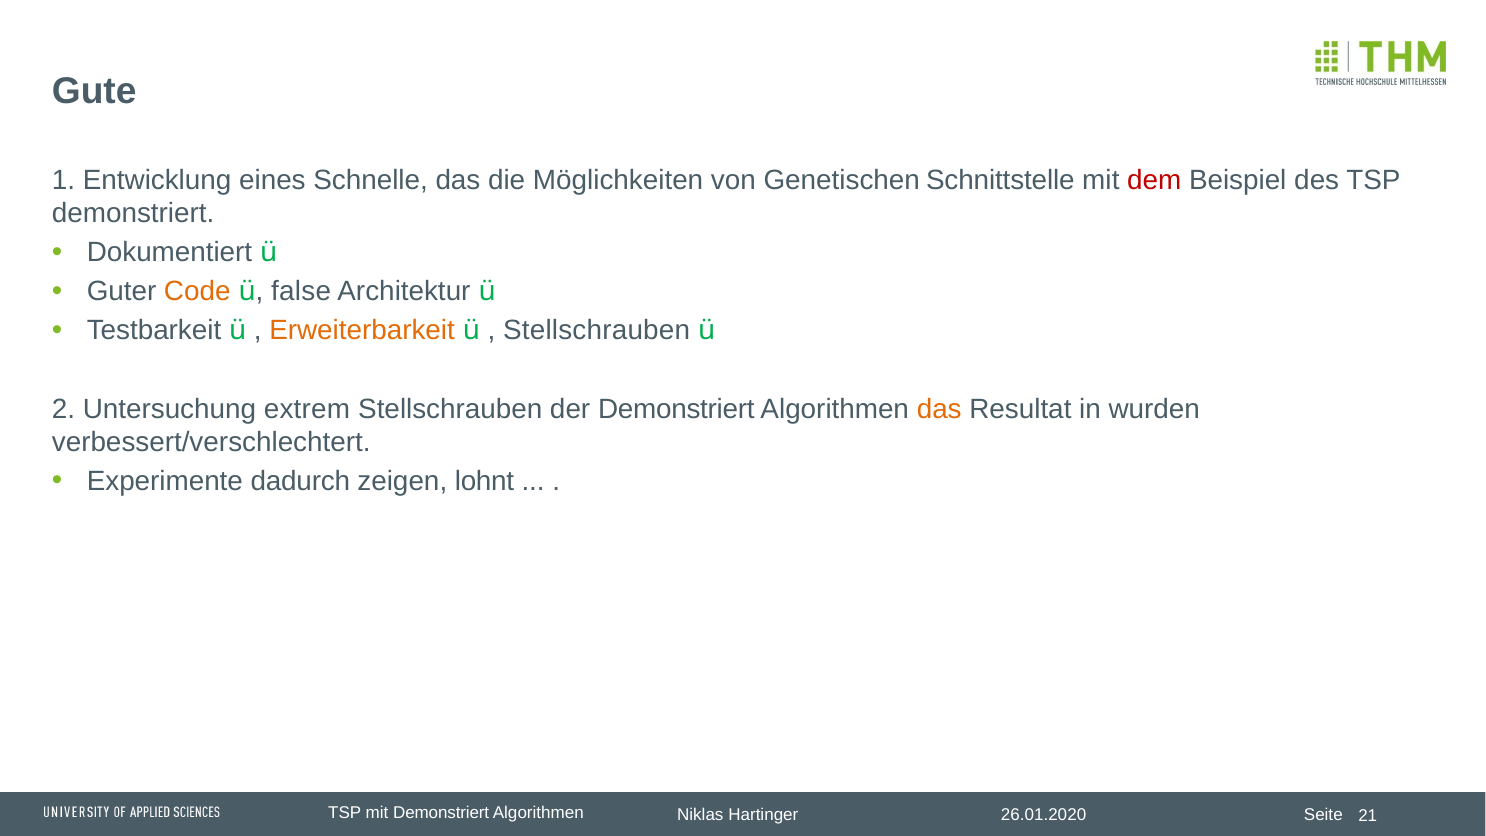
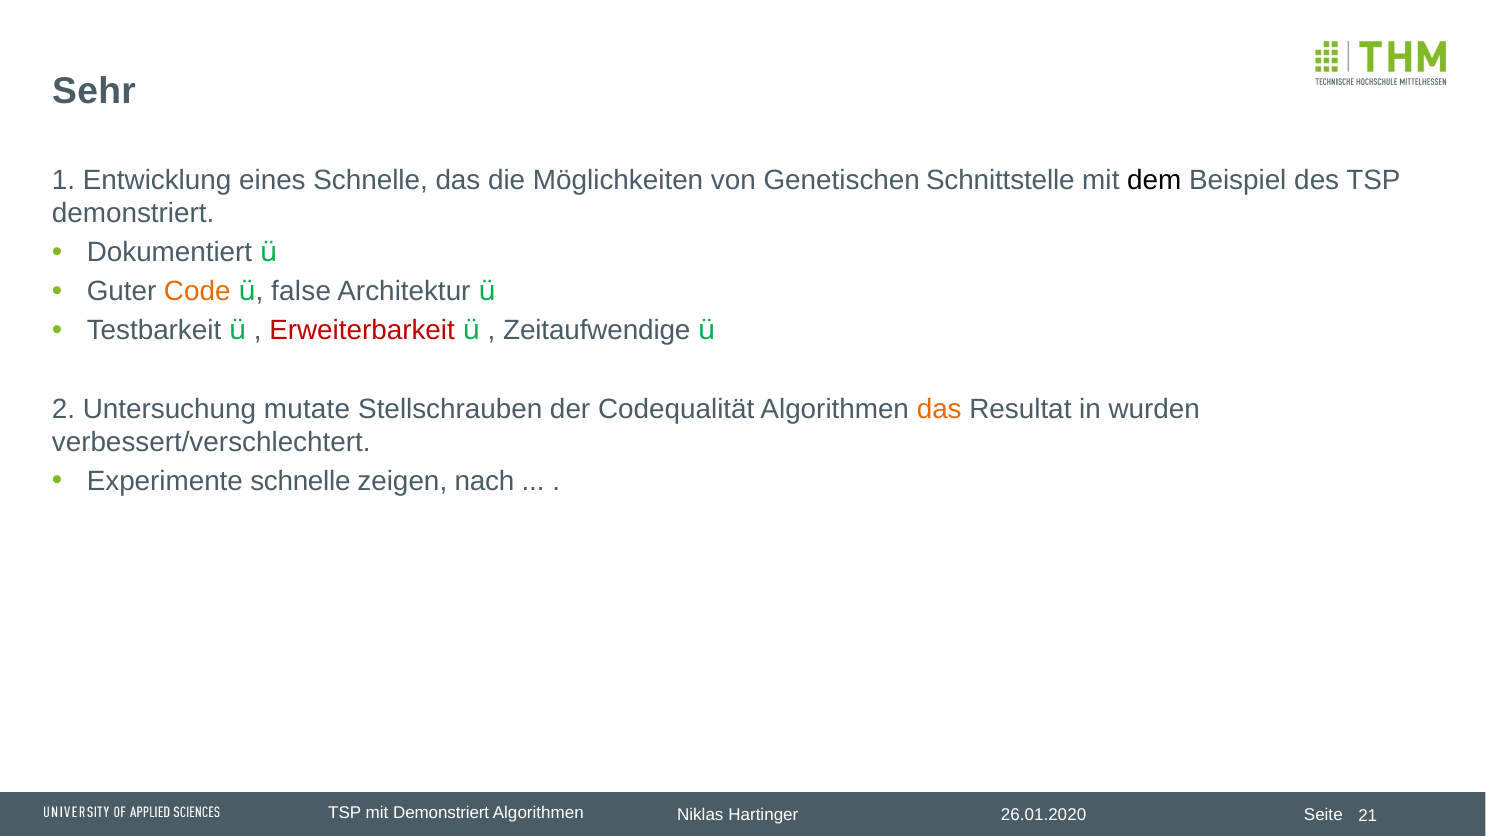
Gute: Gute -> Sehr (94, 92)
dem colour: red -> black (1154, 180)
Erweiterbarkeit colour: orange -> red (362, 331)
Stellschrauben: Stellschrauben -> Zeitaufwendige (597, 331)
extrem: extrem -> mutate (307, 409)
der Demonstriert: Demonstriert -> Codequalität (676, 409)
Experimente dadurch: dadurch -> schnelle (300, 481)
lohnt: lohnt -> nach (484, 481)
